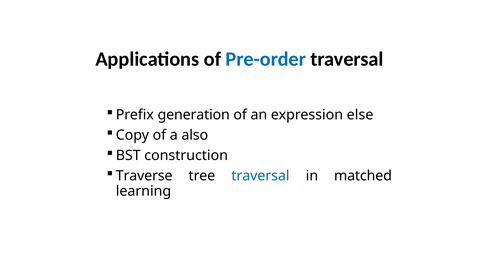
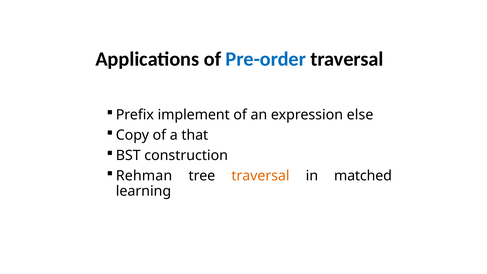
generation: generation -> implement (194, 115)
also: also -> that (195, 135)
Traverse: Traverse -> Rehman (144, 176)
traversal colour: blue -> orange (260, 176)
